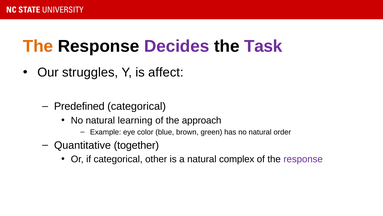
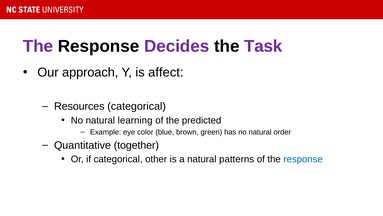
The colour: orange -> purple (38, 46)
struggles: struggles -> approach (90, 72)
Predefined: Predefined -> Resources (79, 106)
approach: approach -> predicted (202, 120)
complex: complex -> patterns (237, 159)
response colour: purple -> blue (303, 159)
